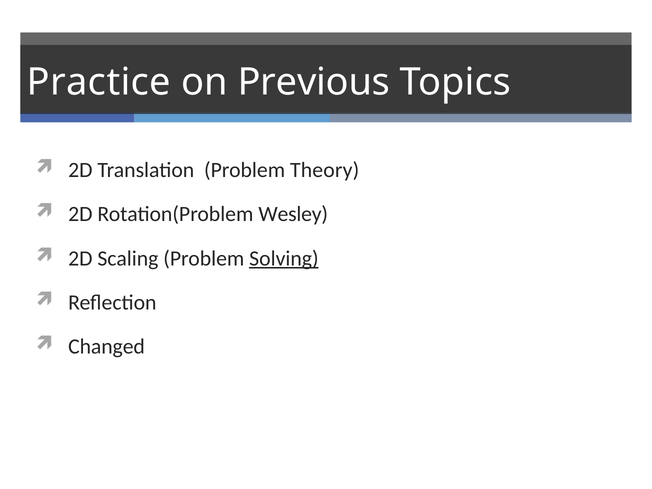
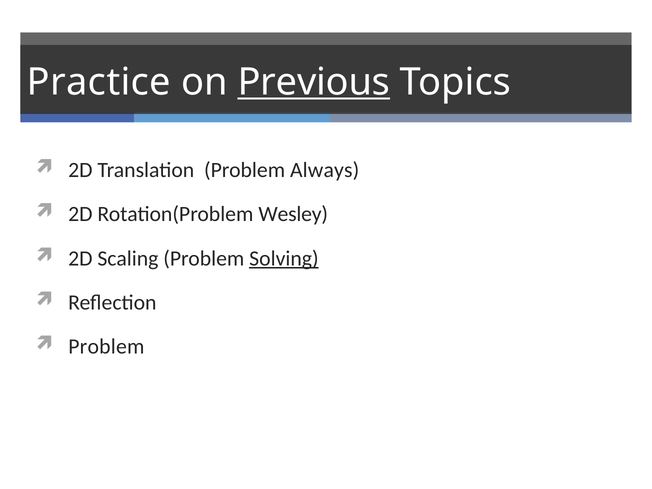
Previous underline: none -> present (314, 82)
Theory: Theory -> Always (325, 170)
Changed: Changed -> Problem (106, 347)
